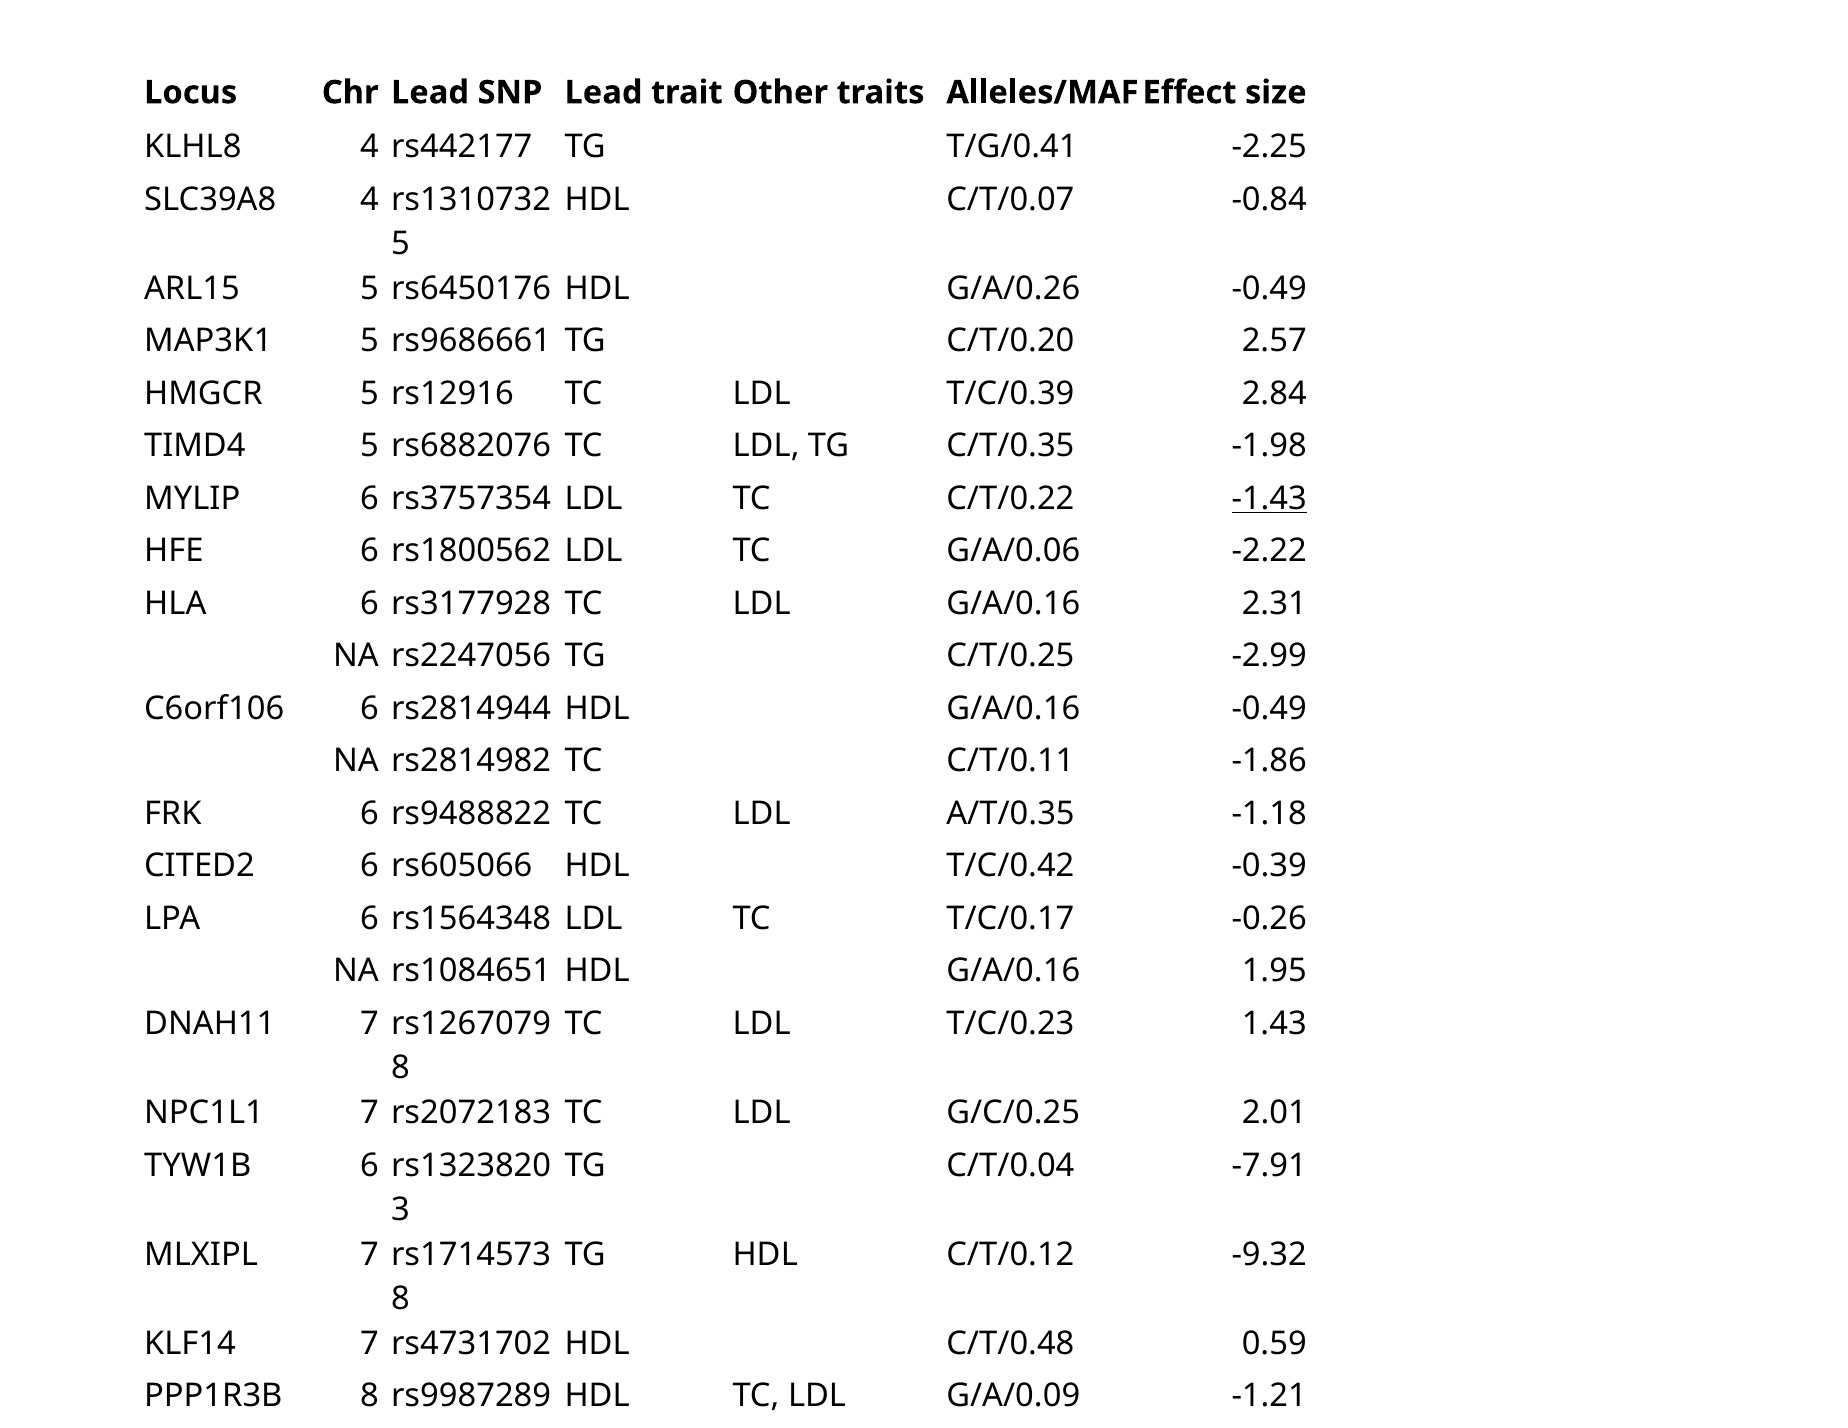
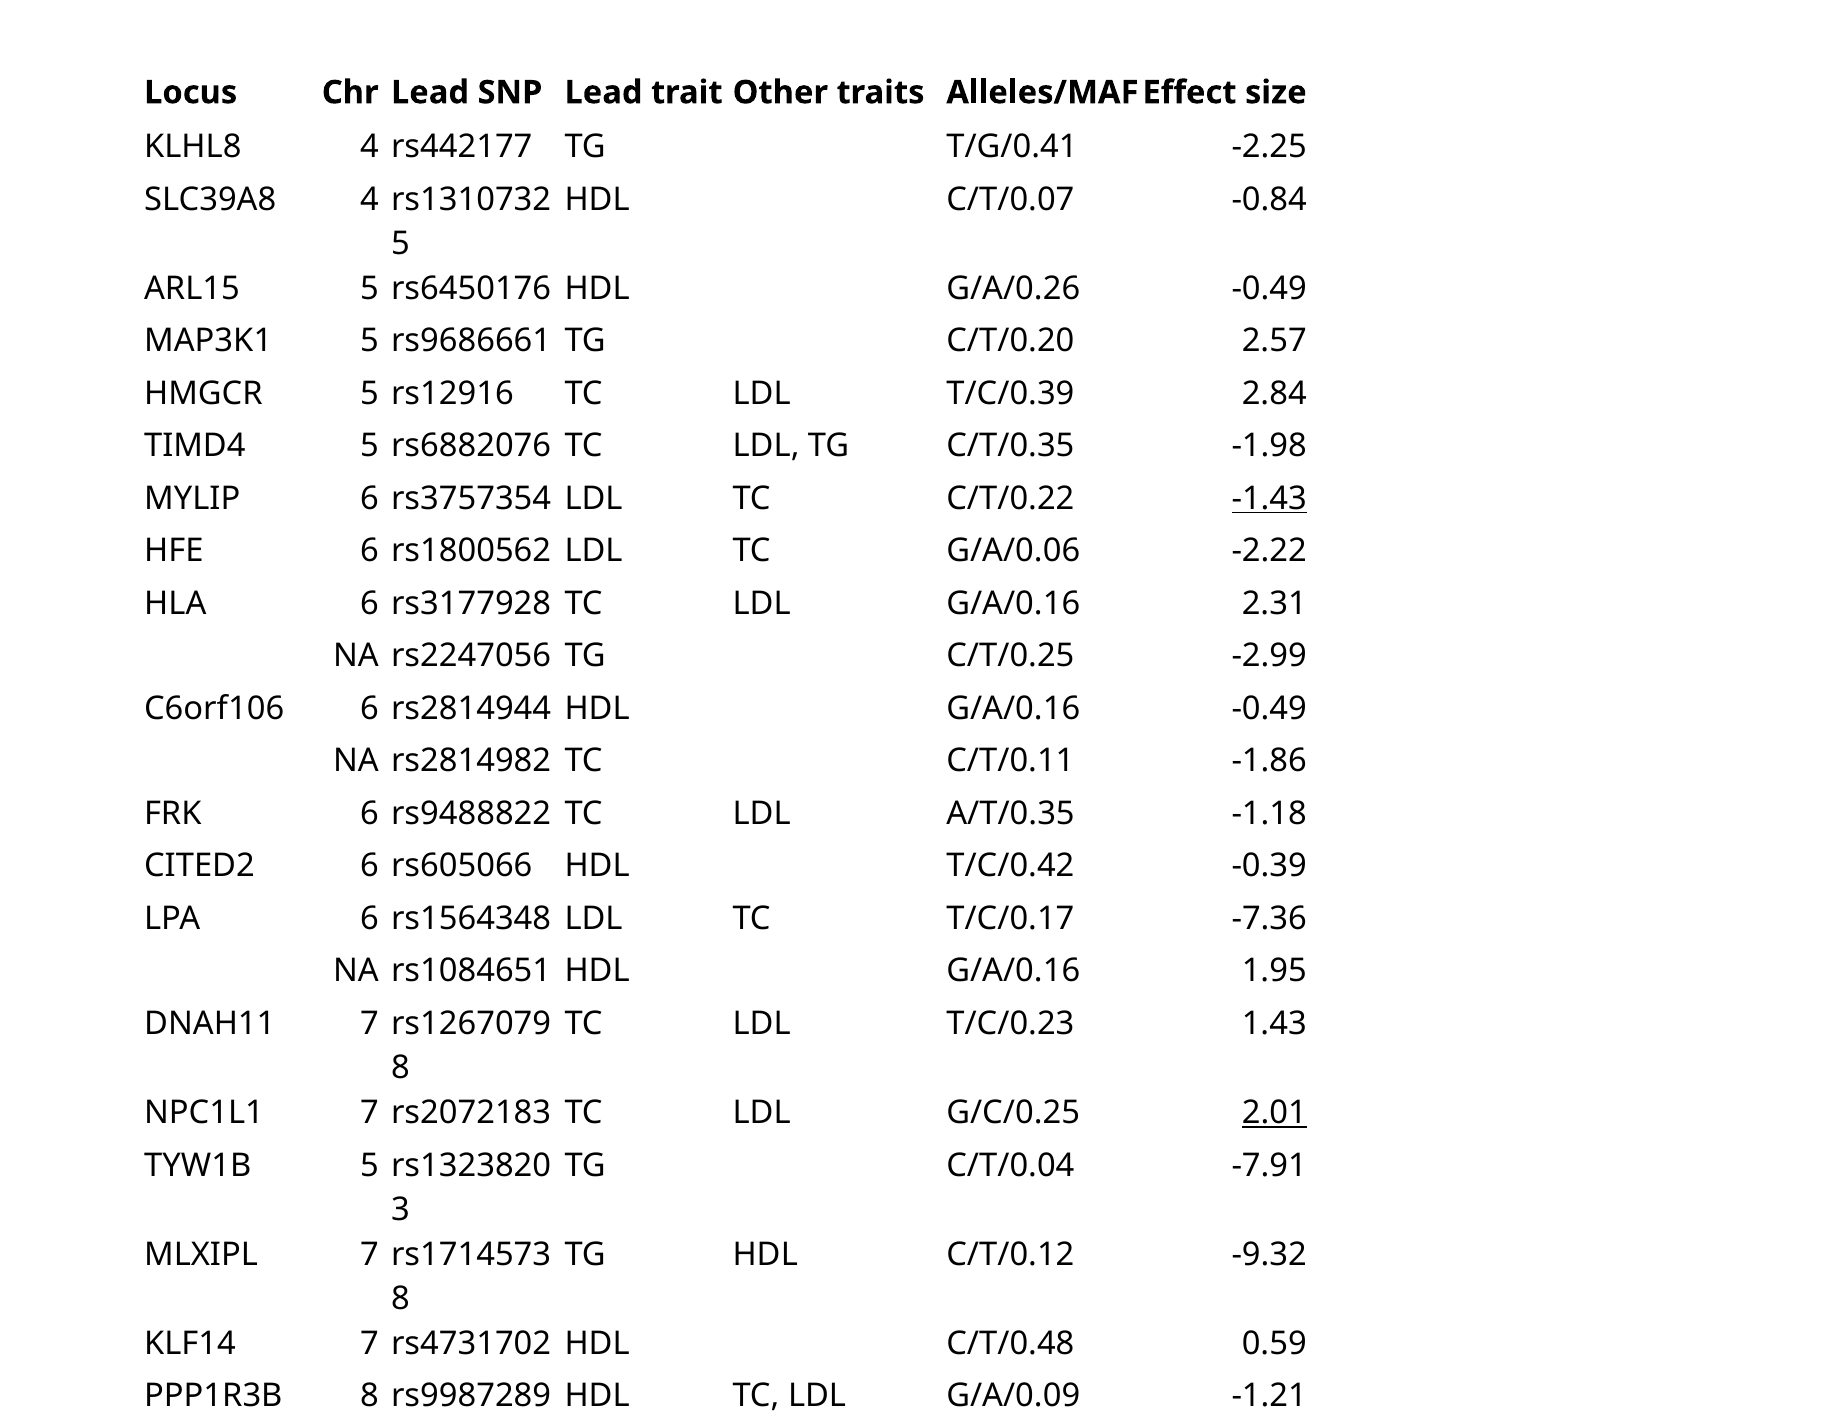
-0.26: -0.26 -> -7.36 (1269, 919)
2.01 underline: none -> present (1274, 1113)
TYW1B 6: 6 -> 5 (369, 1165)
